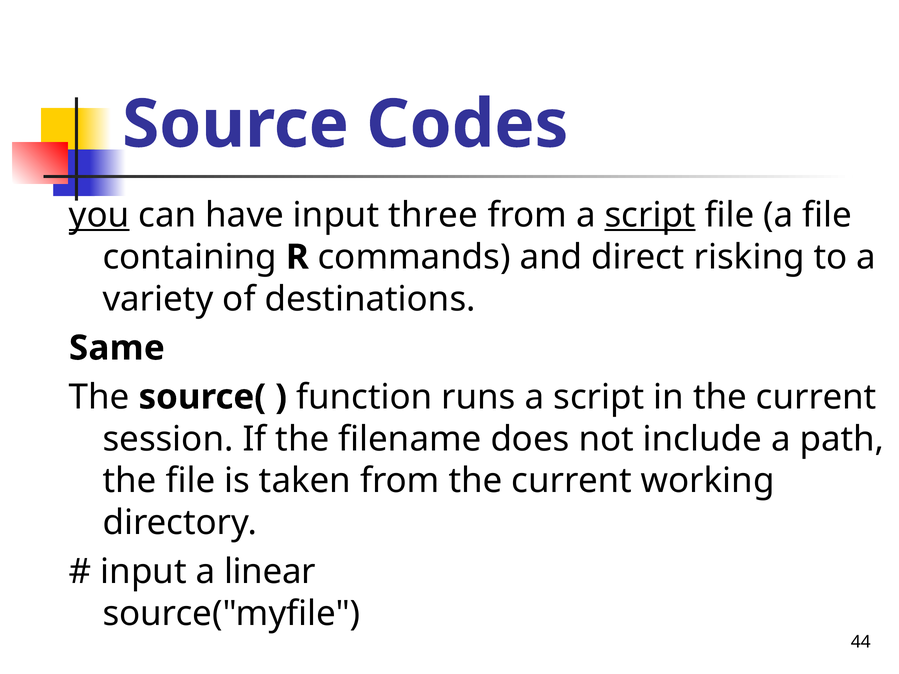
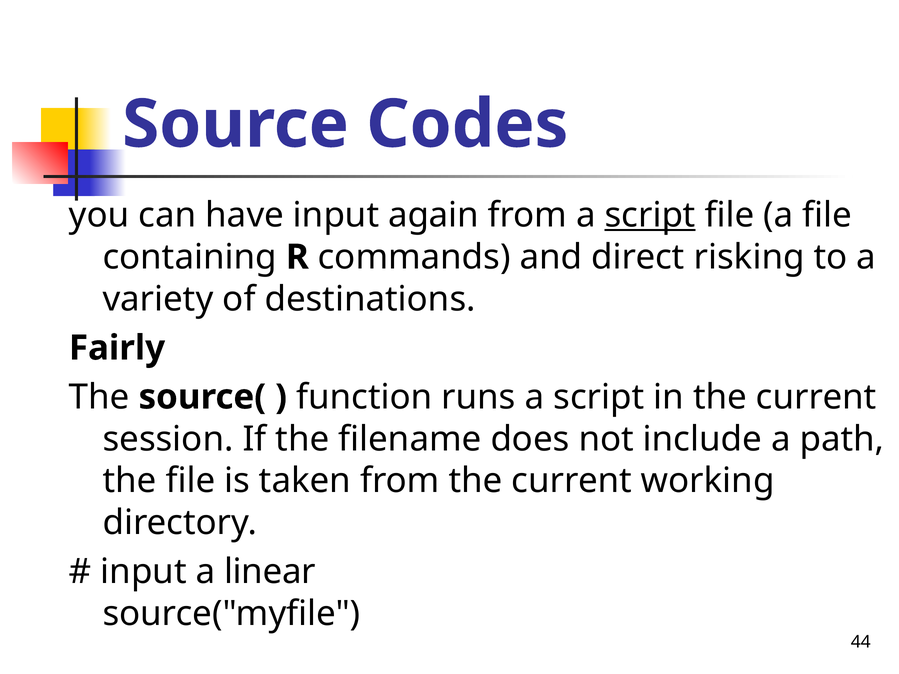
you underline: present -> none (99, 215)
three: three -> again (433, 215)
Same: Same -> Fairly (117, 348)
